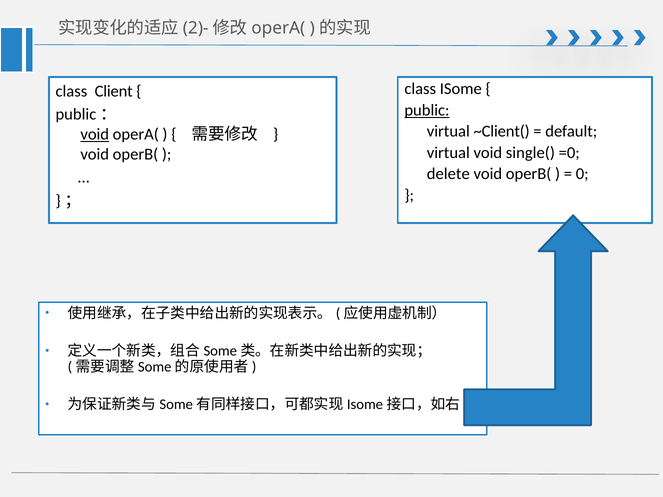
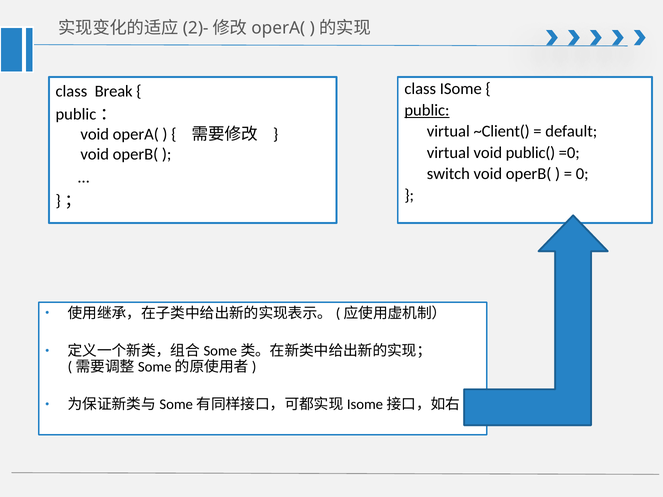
Client: Client -> Break (114, 91)
void underline: present -> none (95, 134)
single(: single( -> public( (530, 153)
delete: delete -> switch (448, 174)
